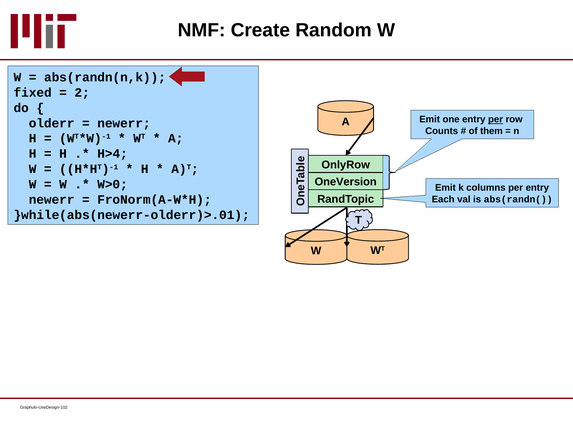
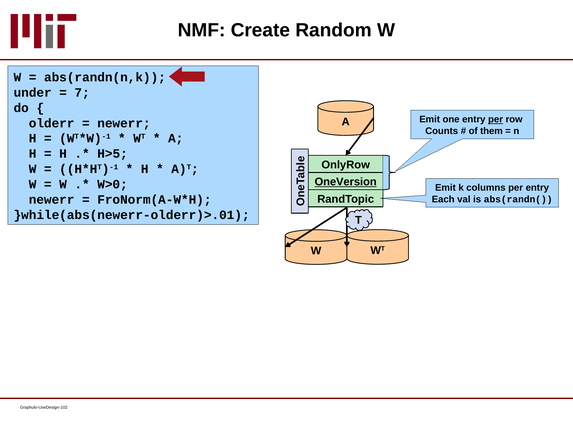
fixed: fixed -> under (33, 93)
2: 2 -> 7 (82, 93)
H>4: H>4 -> H>5 (113, 154)
OneVersion underline: none -> present (346, 182)
